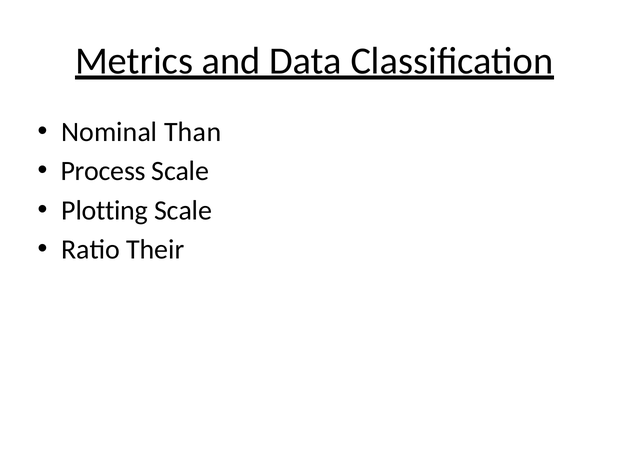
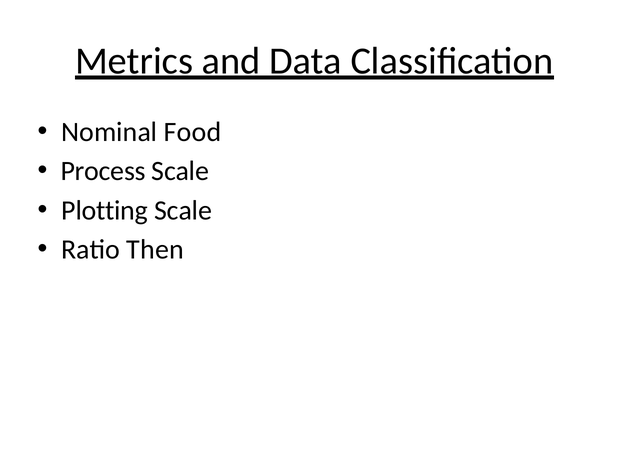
Than: Than -> Food (193, 132)
Their: Their -> Then (155, 249)
